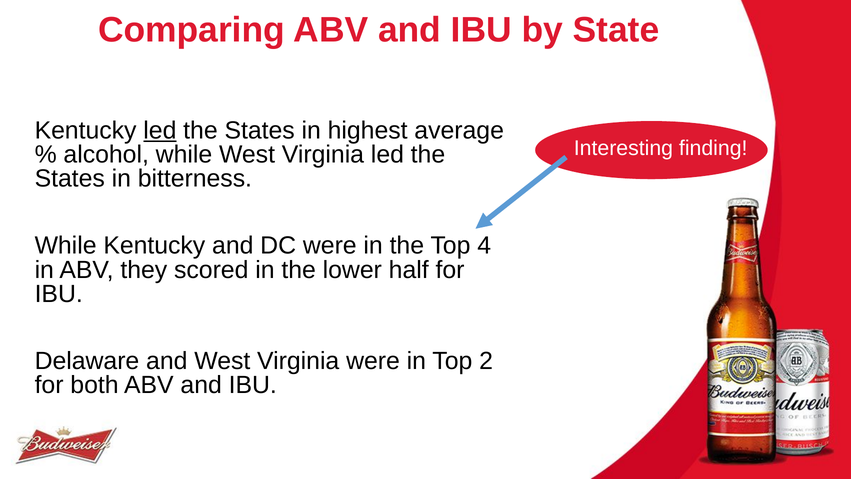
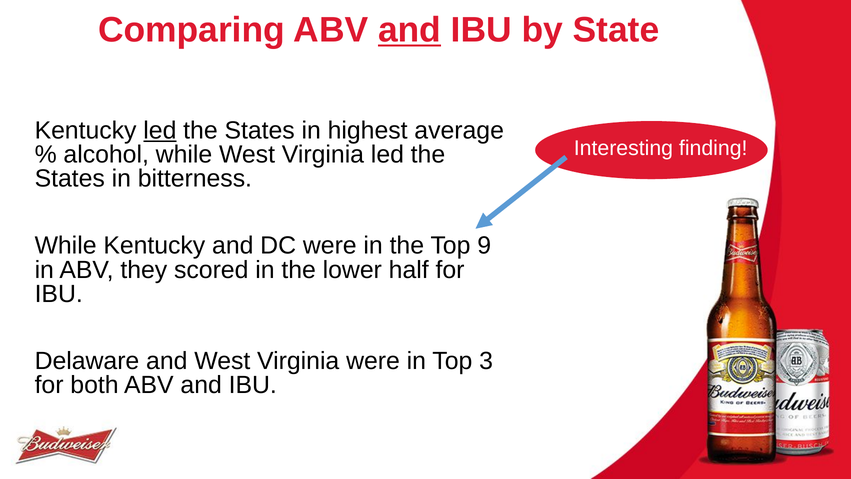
and underline: none -> present (409, 30)
4: 4 -> 9 (484, 245)
2: 2 -> 3 (486, 361)
